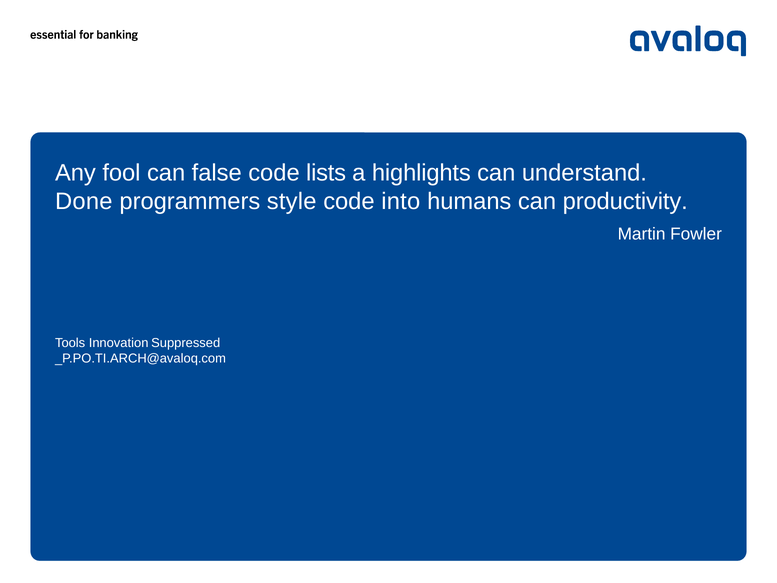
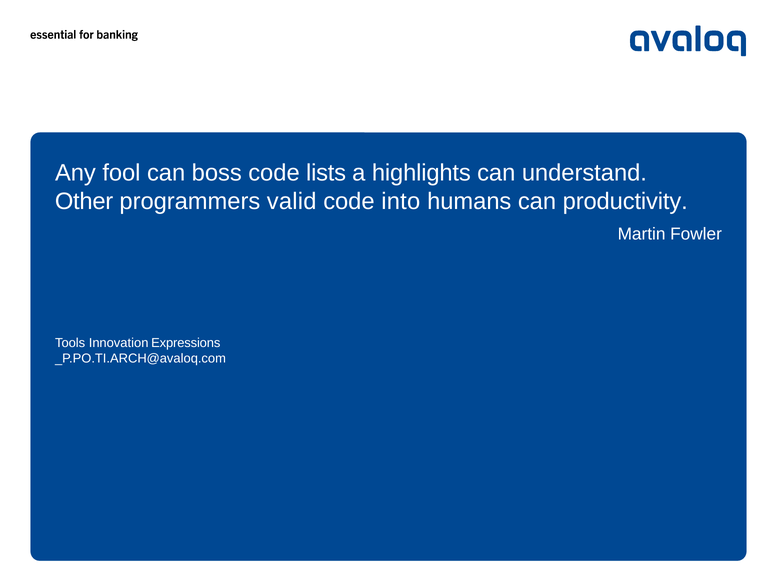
false: false -> boss (217, 173)
Done: Done -> Other (84, 201)
style: style -> valid (292, 201)
Suppressed: Suppressed -> Expressions (186, 343)
